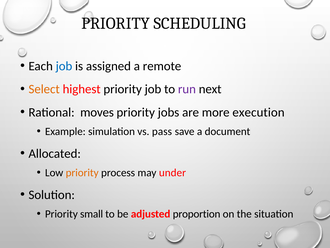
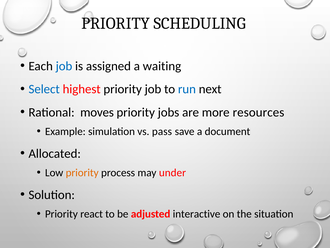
remote: remote -> waiting (162, 66)
Select colour: orange -> blue (44, 89)
run colour: purple -> blue (187, 89)
execution: execution -> resources (258, 112)
small: small -> react (92, 214)
proportion: proportion -> interactive (197, 214)
